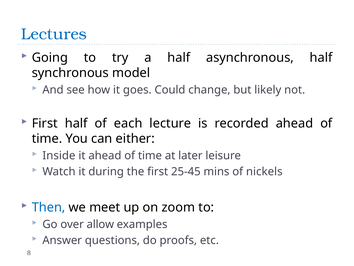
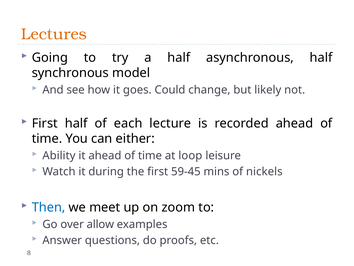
Lectures colour: blue -> orange (54, 34)
Inside: Inside -> Ability (59, 155)
later: later -> loop (190, 155)
25-45: 25-45 -> 59-45 (186, 171)
